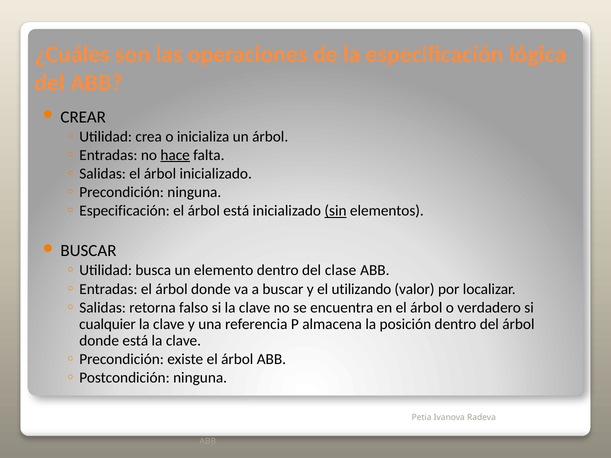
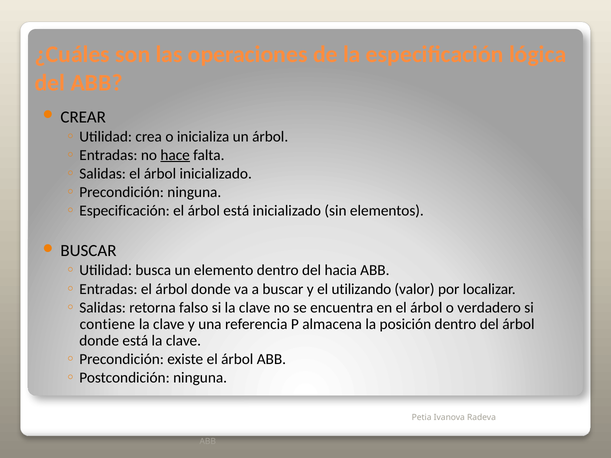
sin underline: present -> none (336, 211)
clase: clase -> hacia (341, 271)
cualquier: cualquier -> contiene (107, 324)
